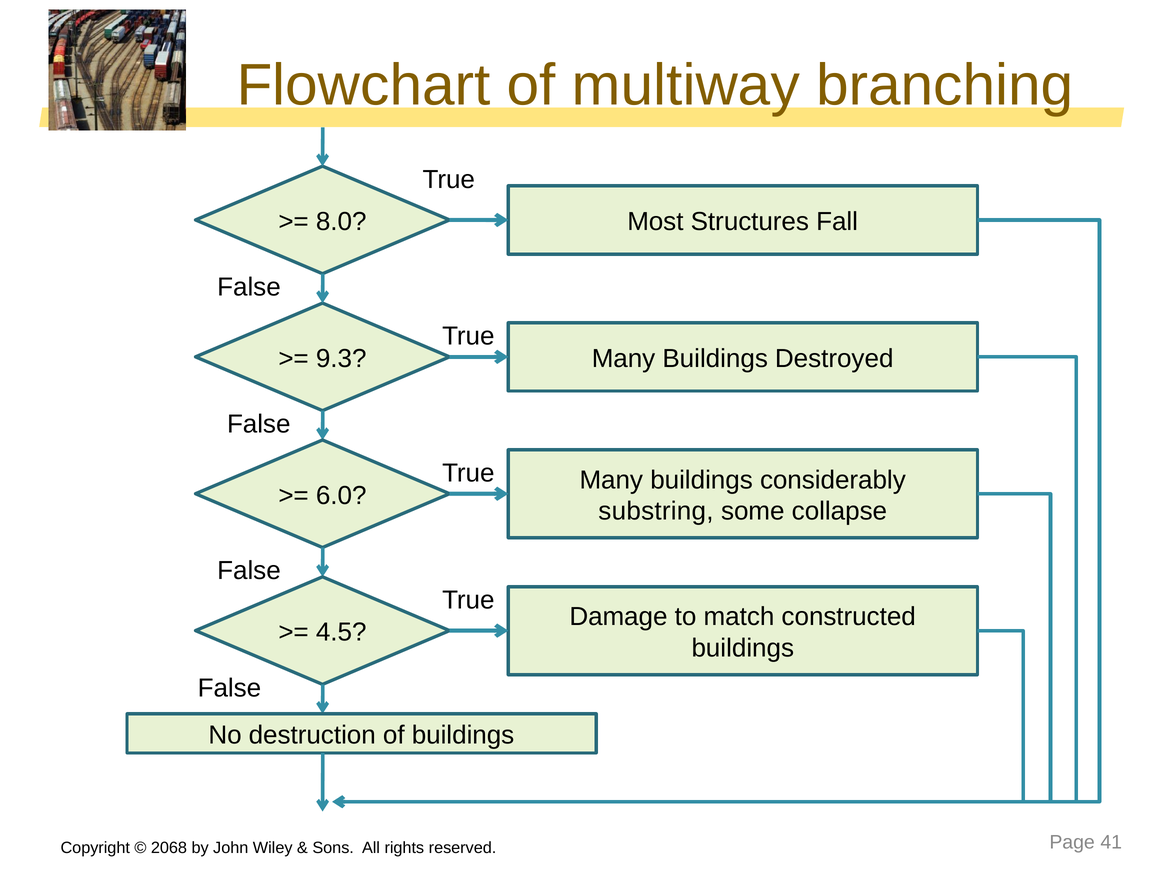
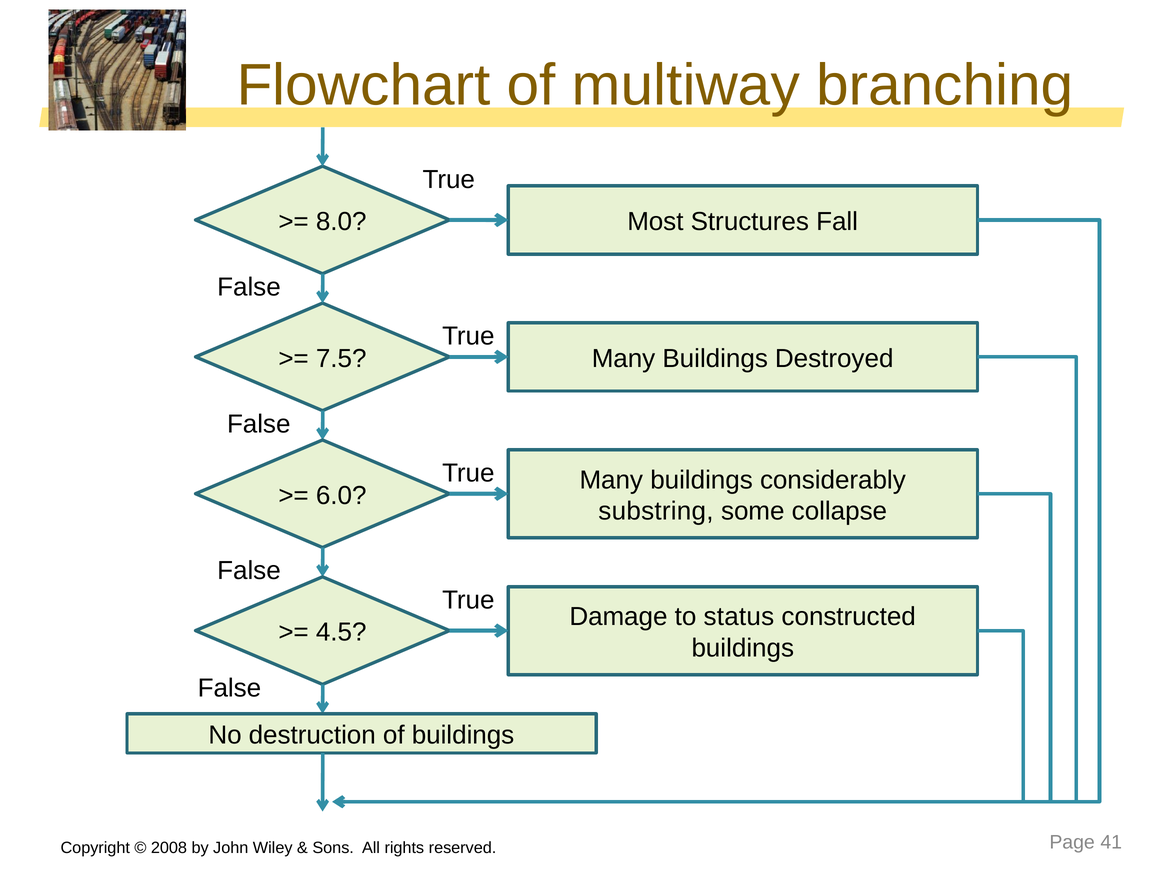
9.3: 9.3 -> 7.5 (341, 359)
match: match -> status (739, 617)
2068: 2068 -> 2008 (169, 848)
